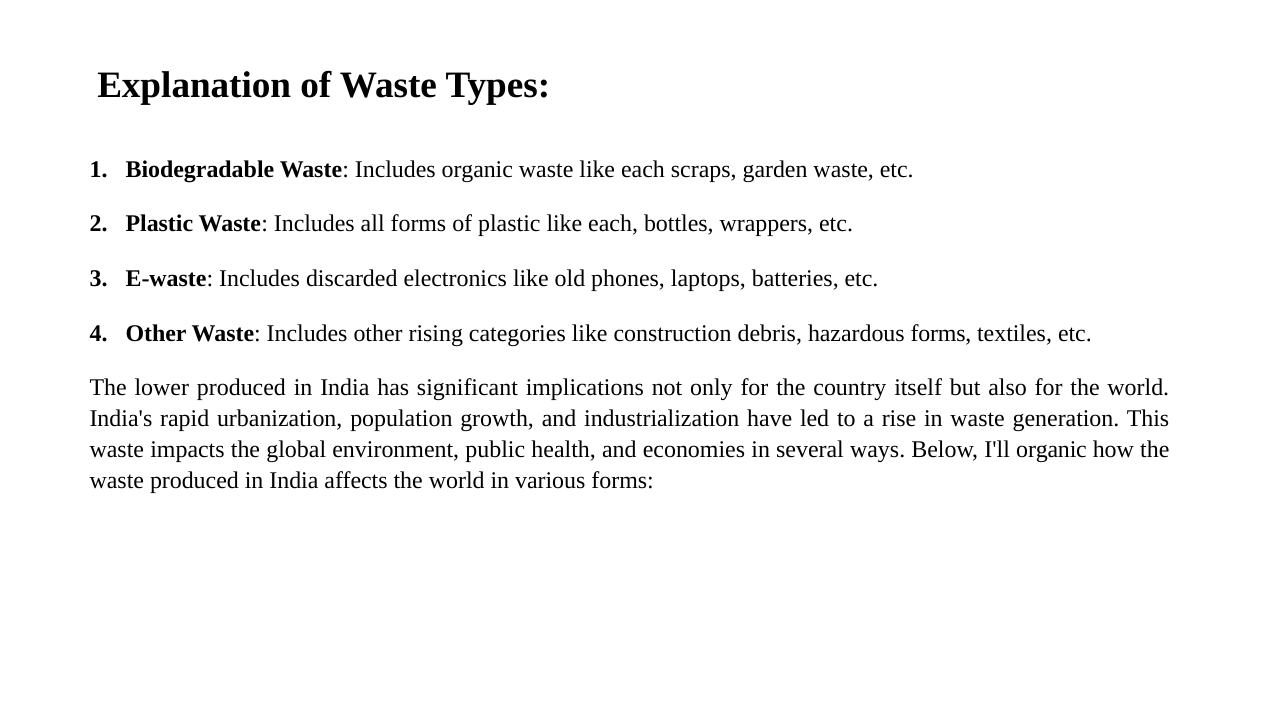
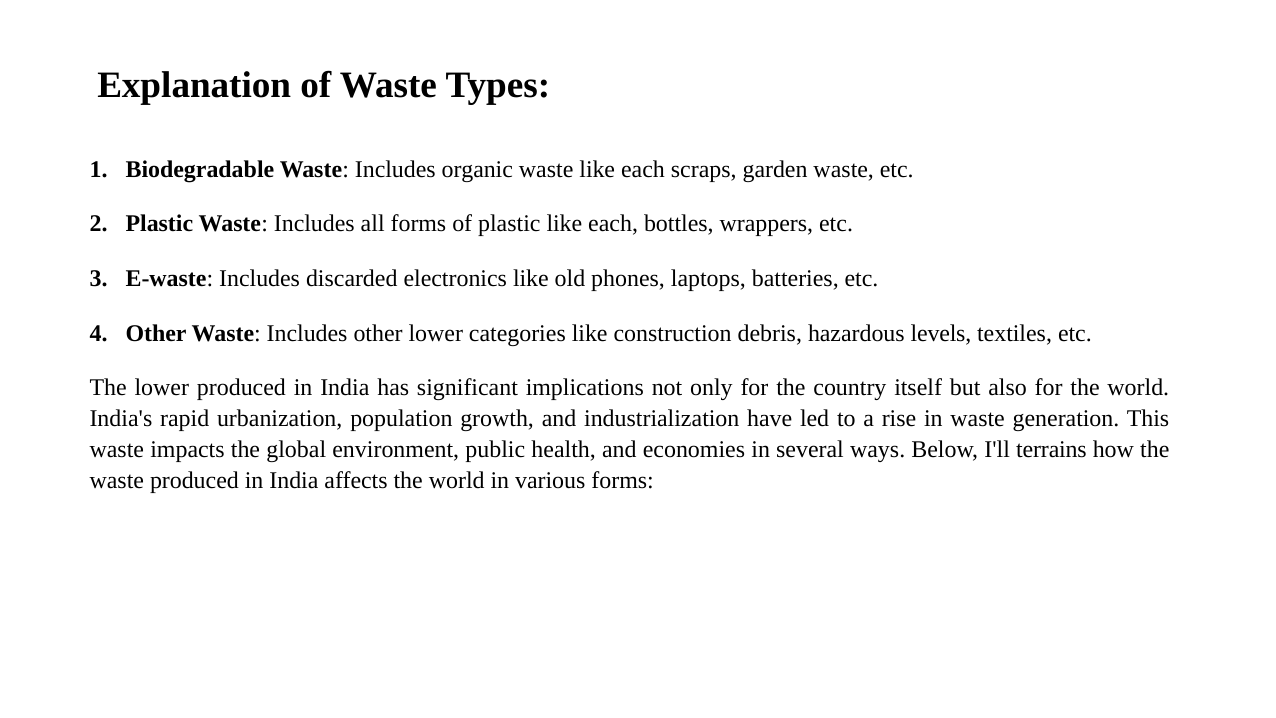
other rising: rising -> lower (436, 333)
hazardous forms: forms -> levels (941, 333)
I'll organic: organic -> terrains (1052, 449)
